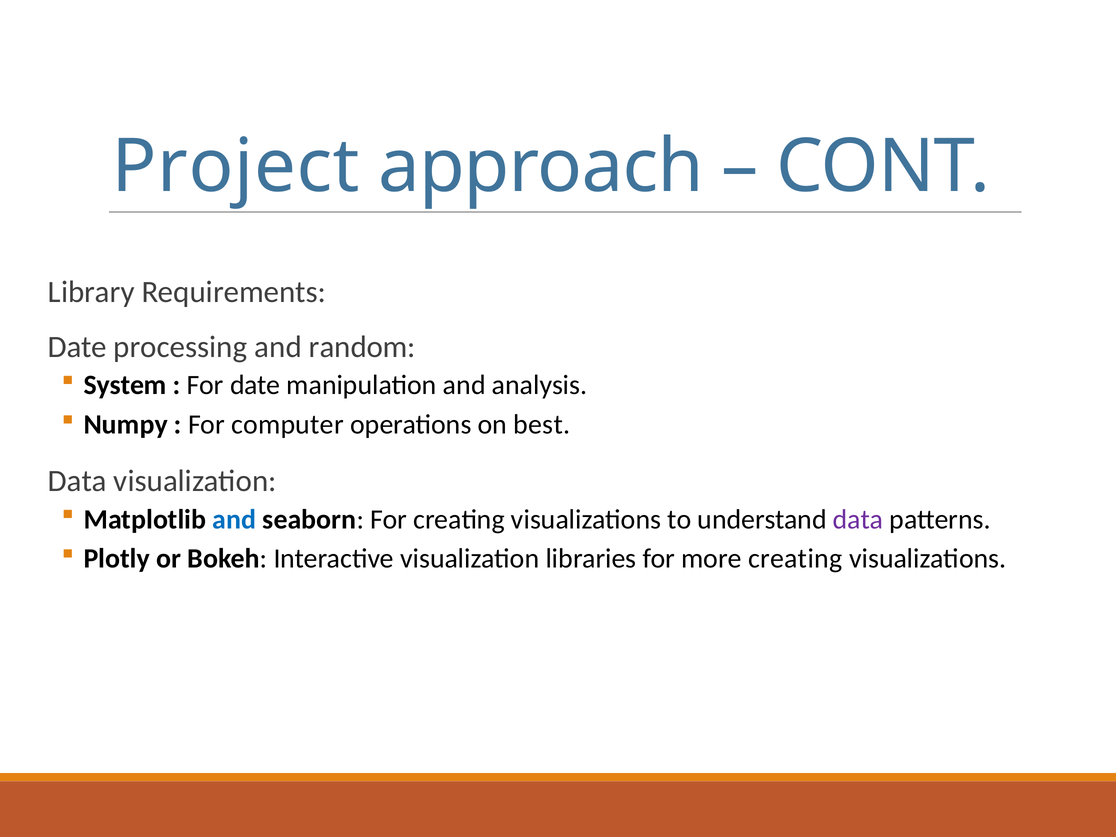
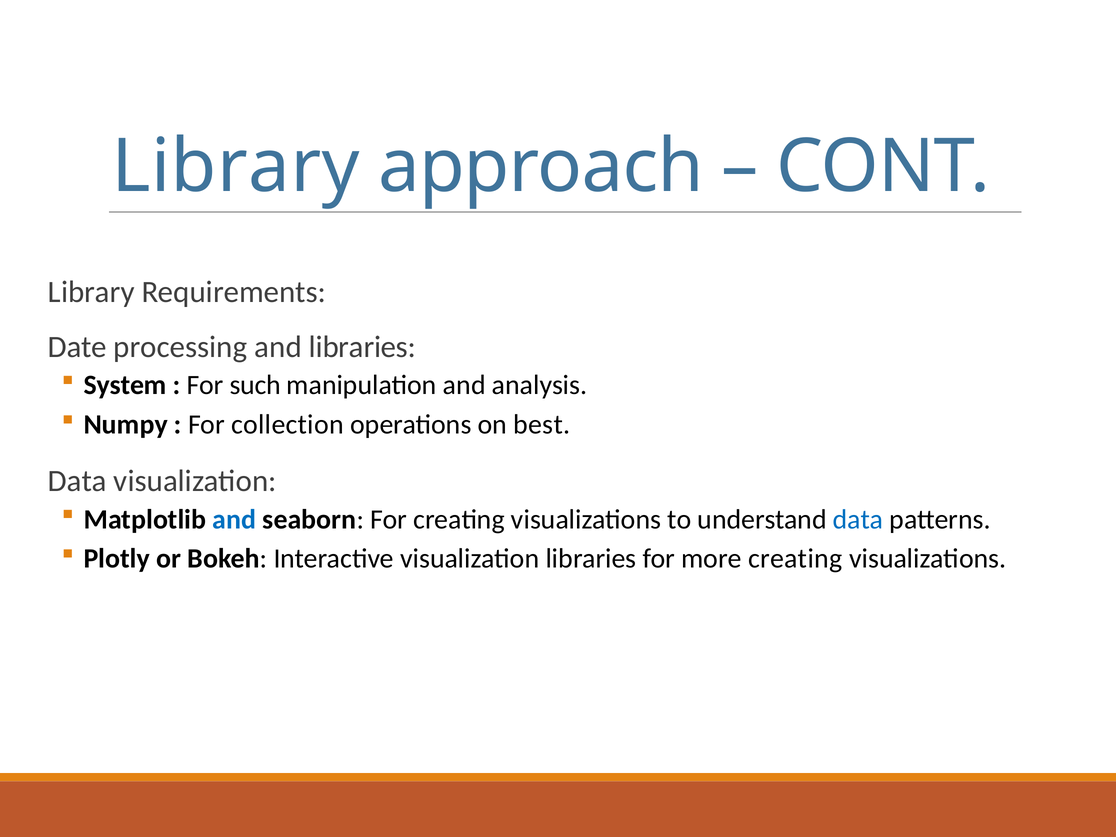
Project: Project -> Library (236, 167)
and random: random -> libraries (362, 347)
For date: date -> such (255, 385)
computer: computer -> collection (287, 425)
data colour: purple -> blue (858, 519)
